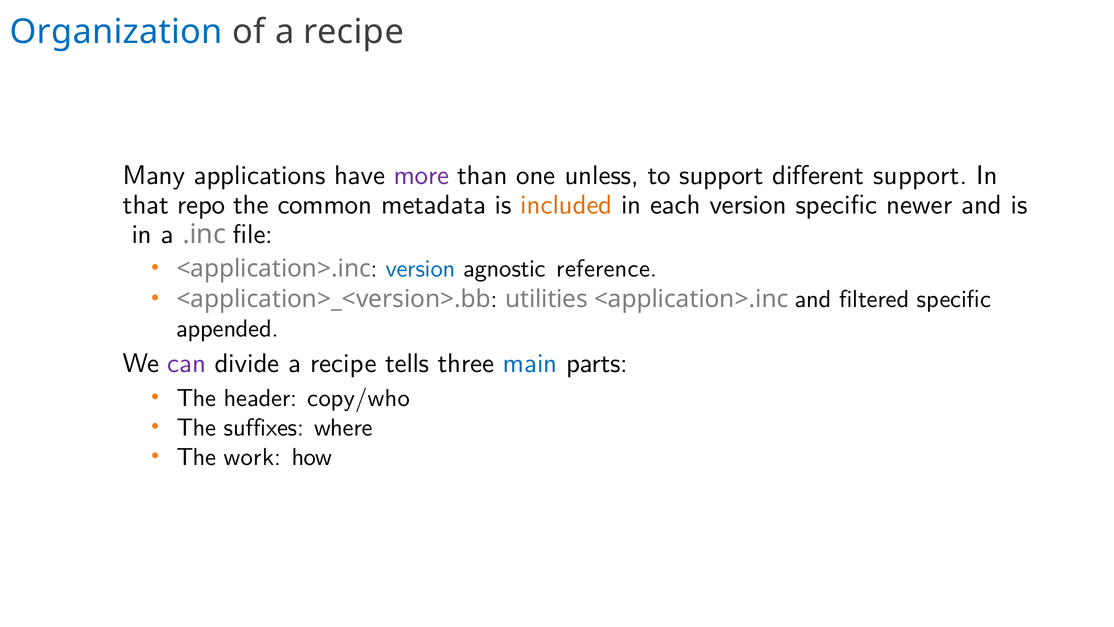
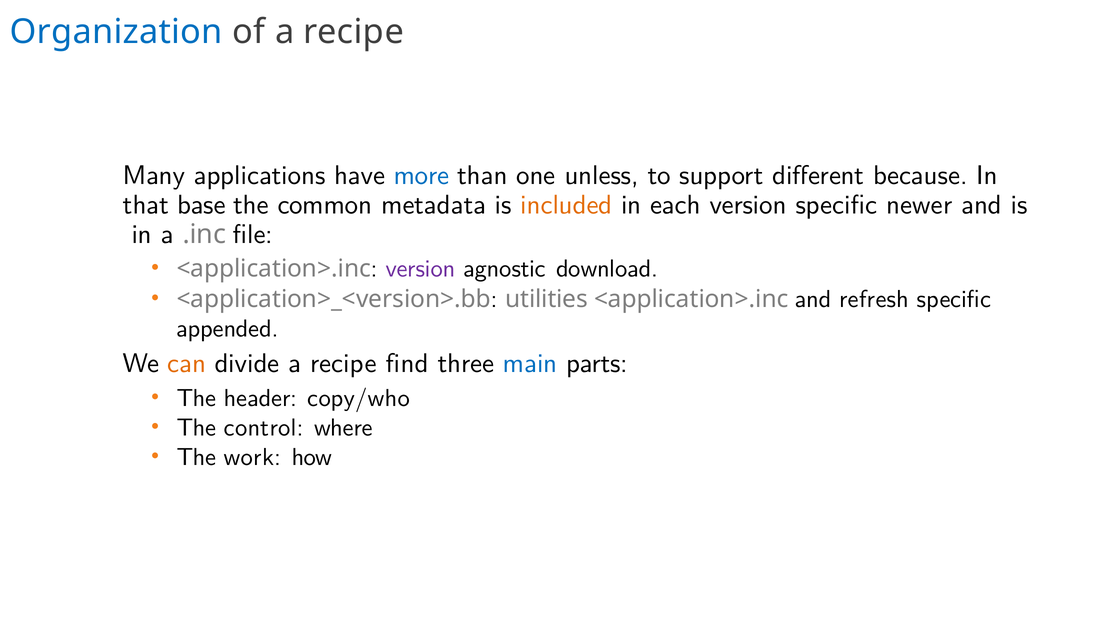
more colour: purple -> blue (421, 175)
different support: support -> because (920, 175)
repo: repo -> base (201, 205)
version colour: blue -> purple (421, 269)
reference: reference -> download (607, 269)
filtered: filtered -> refresh (874, 299)
can colour: purple -> orange (187, 363)
tells: tells -> find (407, 363)
suffixes: suffixes -> control (264, 428)
